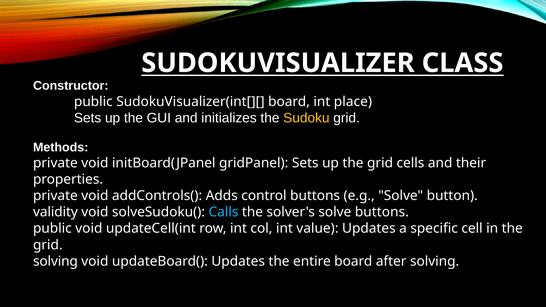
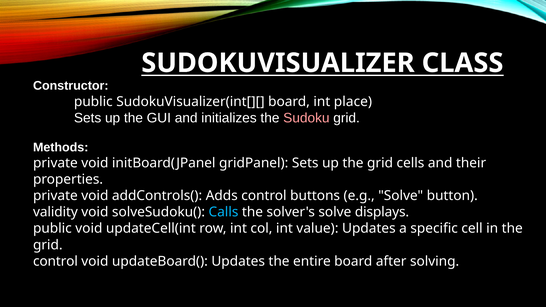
Sudoku colour: yellow -> pink (306, 118)
solve buttons: buttons -> displays (382, 212)
solving: solving -> control (55, 261)
